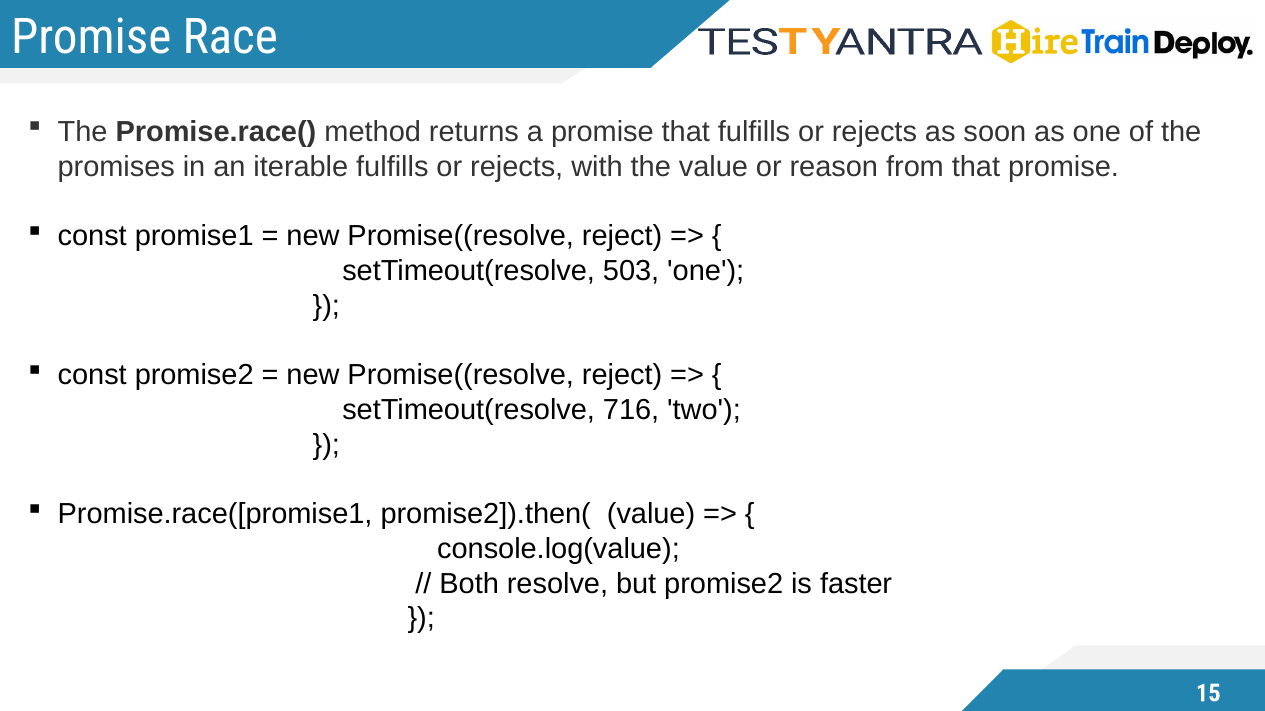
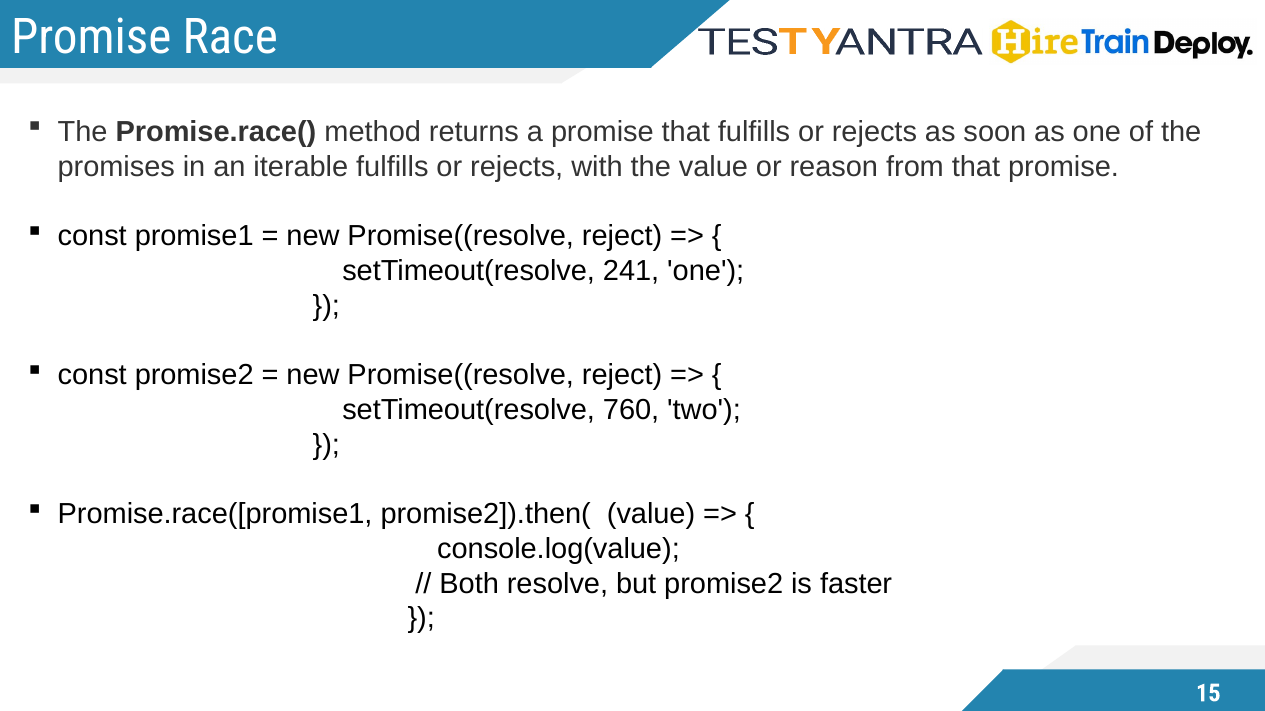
503: 503 -> 241 (631, 271)
716: 716 -> 760 (631, 410)
